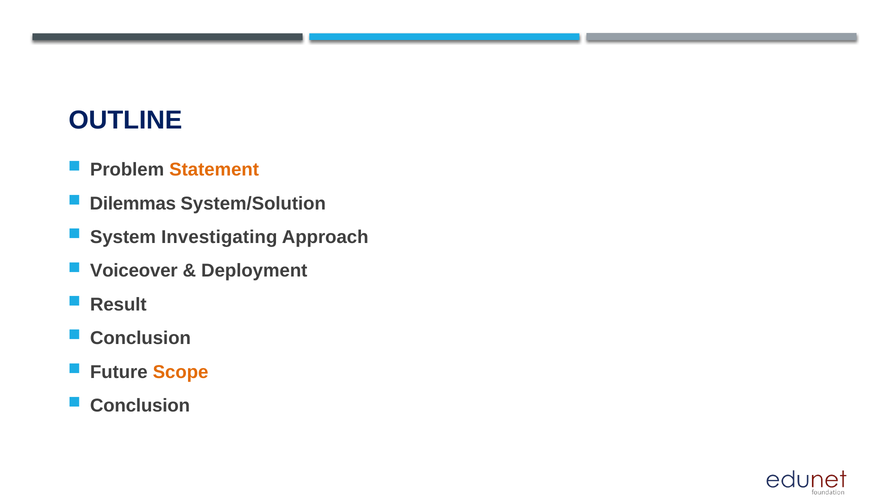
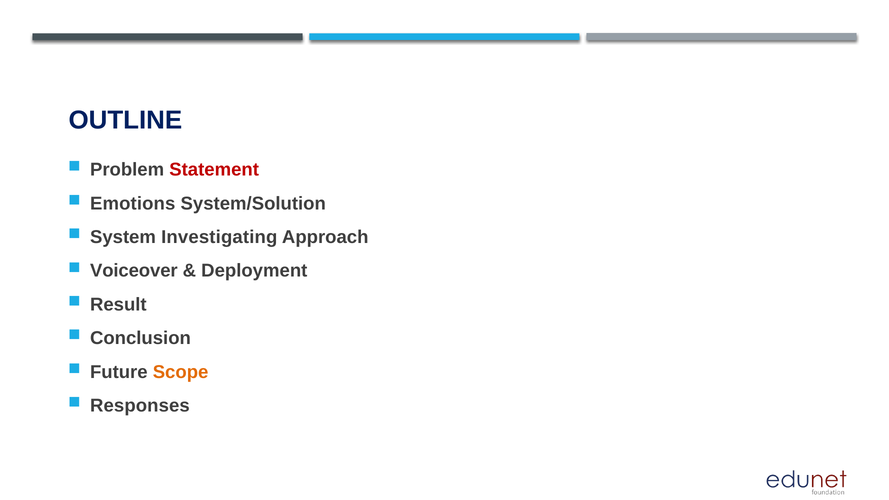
Statement colour: orange -> red (214, 170)
Dilemmas: Dilemmas -> Emotions (133, 203)
Conclusion: Conclusion -> Responses (140, 406)
